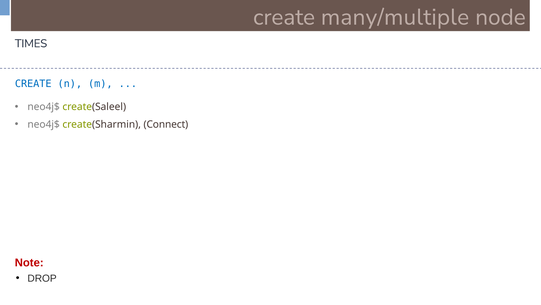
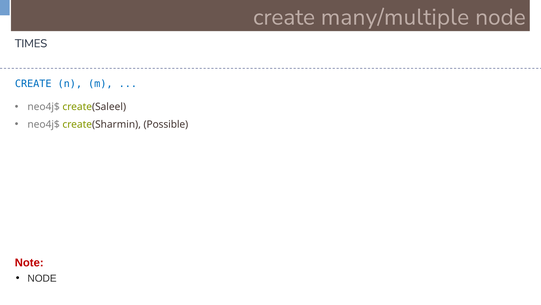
Connect: Connect -> Possible (166, 124)
DROP: DROP -> NODE (42, 278)
